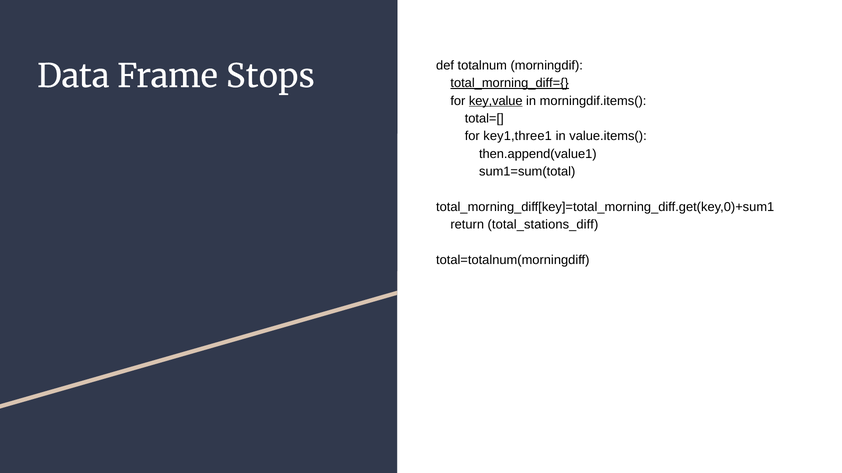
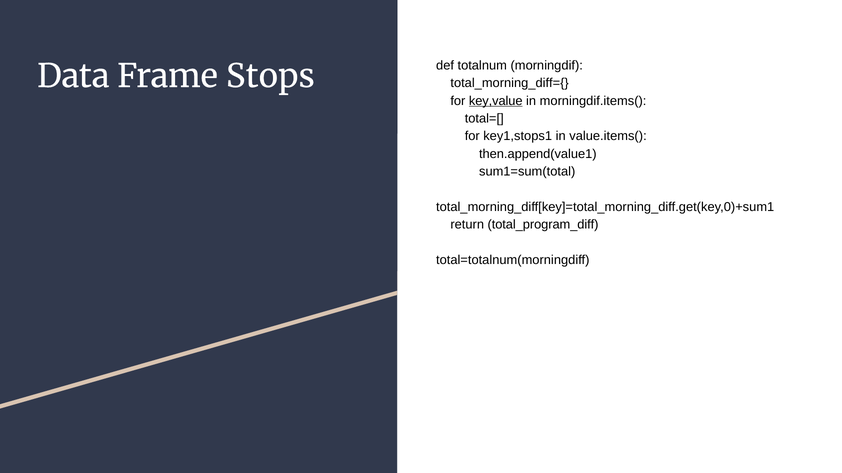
total_morning_diff={ underline: present -> none (510, 83)
key1,three1: key1,three1 -> key1,stops1 (518, 136)
total_stations_diff: total_stations_diff -> total_program_diff (543, 225)
